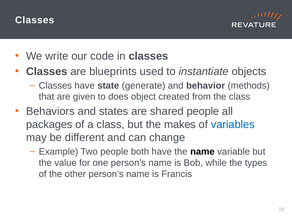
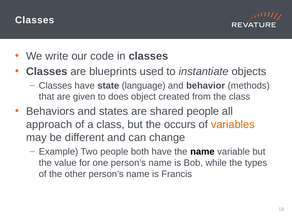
generate: generate -> language (144, 86)
packages: packages -> approach (49, 124)
makes: makes -> occurs (180, 124)
variables colour: blue -> orange (233, 124)
